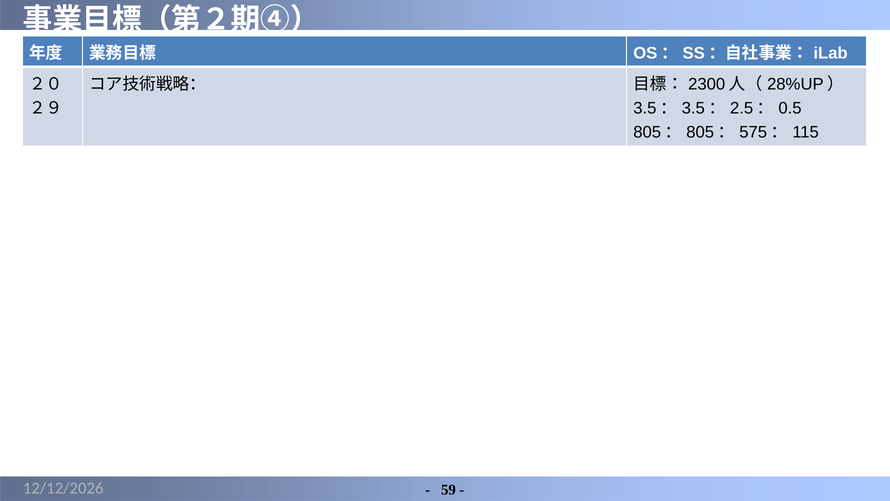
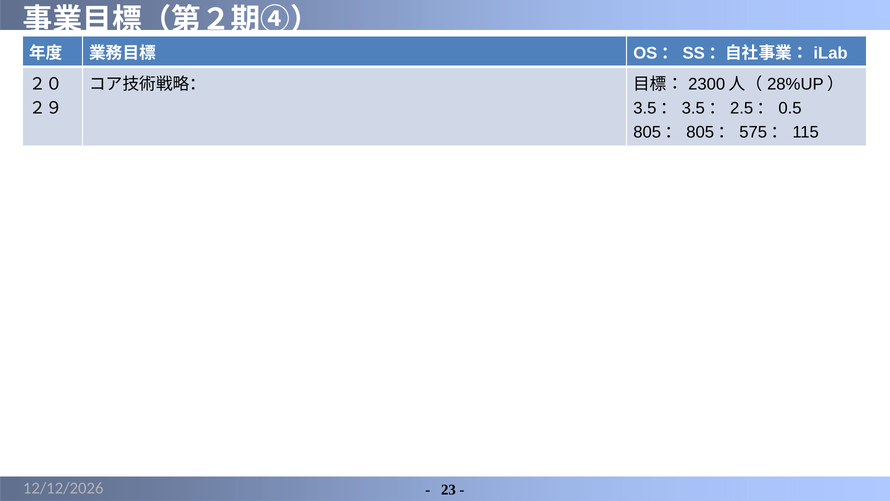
59: 59 -> 23 (448, 489)
